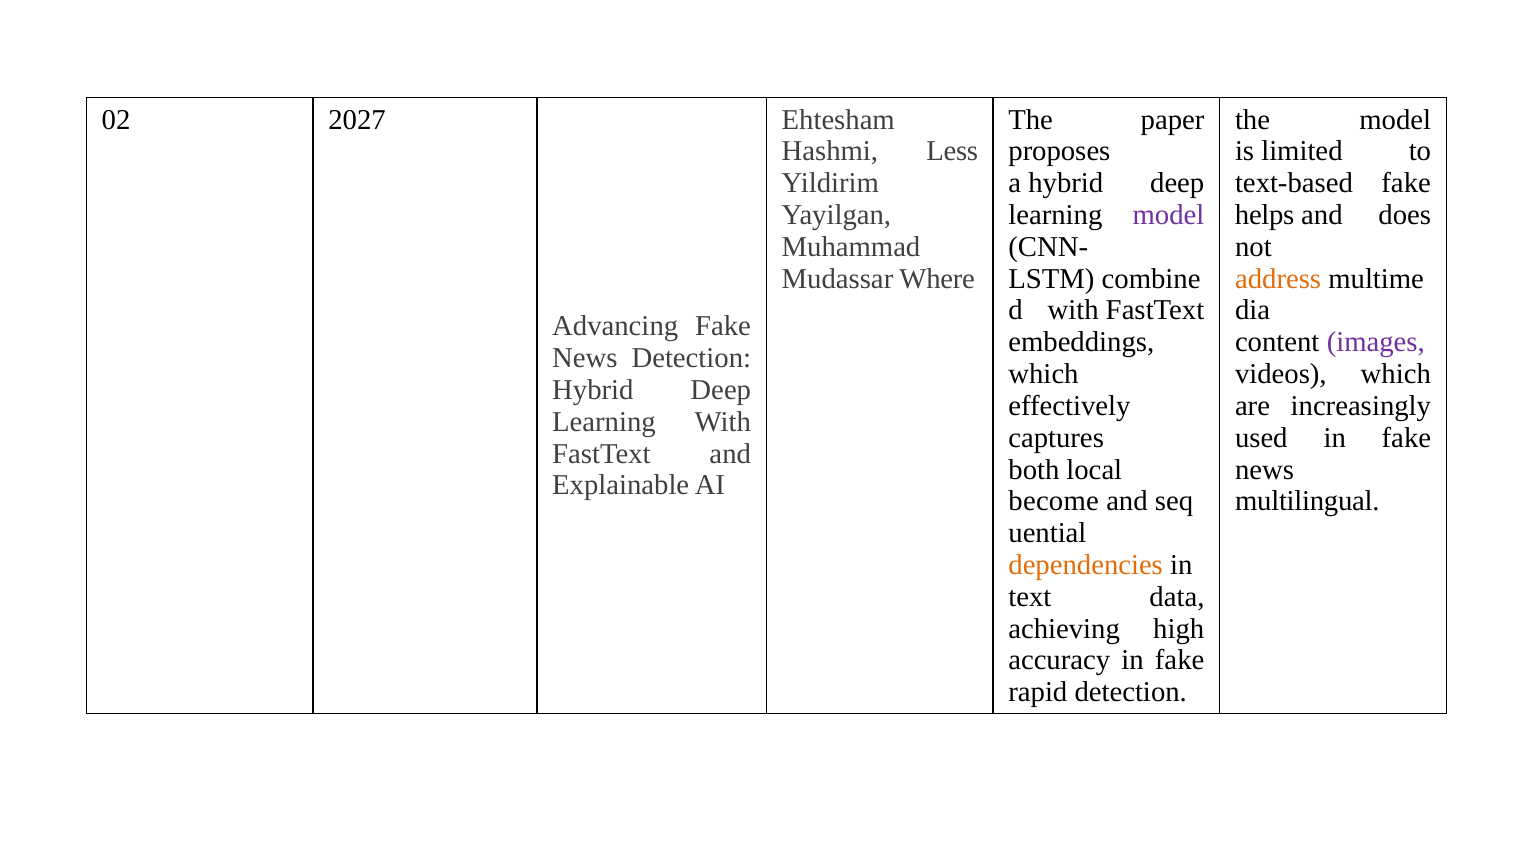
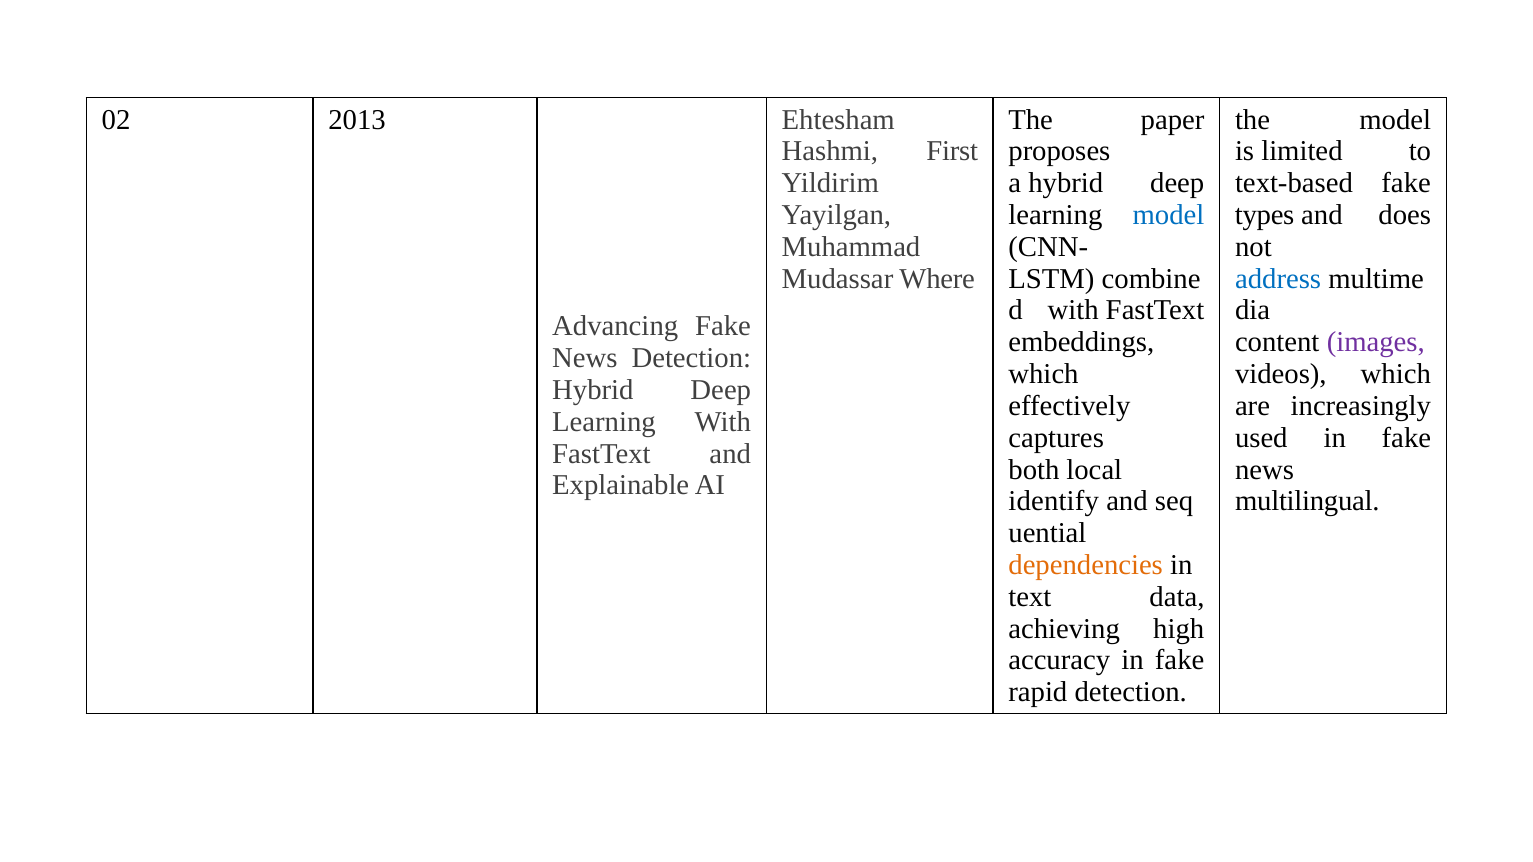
2027: 2027 -> 2013 (357, 120)
Less: Less -> First (952, 151)
model colour: purple -> blue (1168, 215)
helps: helps -> types (1265, 215)
address colour: orange -> blue (1278, 279)
become: become -> identify (1054, 502)
